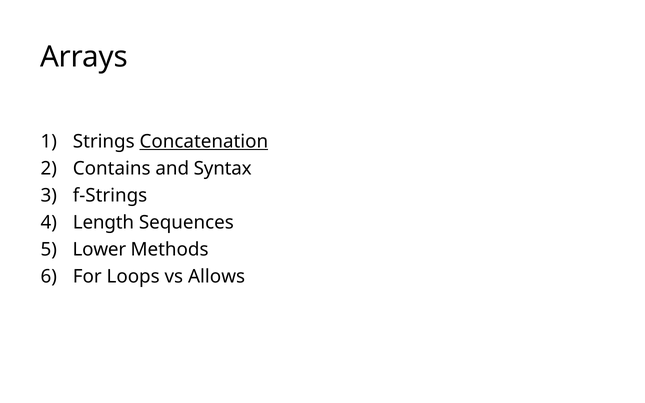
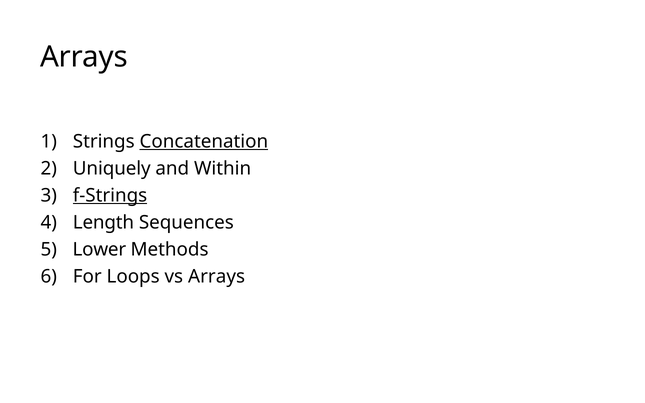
Contains: Contains -> Uniquely (112, 169)
Syntax: Syntax -> Within (223, 169)
f-Strings underline: none -> present (110, 196)
vs Allows: Allows -> Arrays (217, 277)
